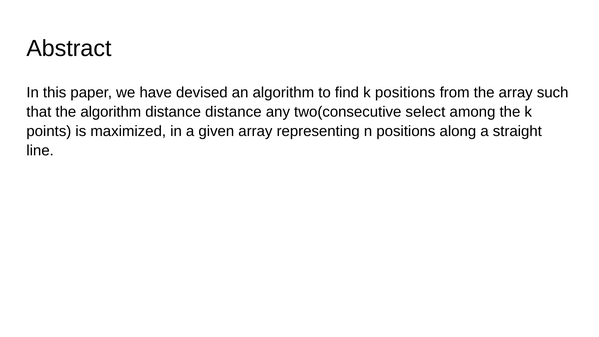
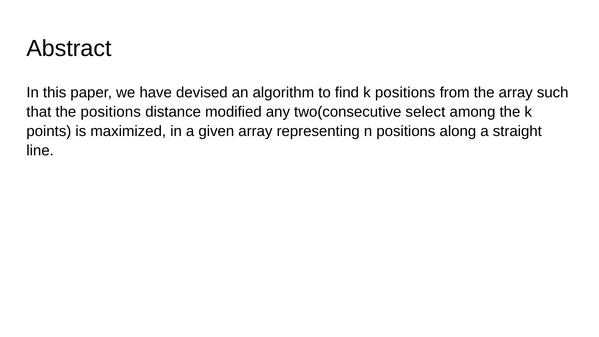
the algorithm: algorithm -> positions (111, 112)
distance distance: distance -> modified (233, 112)
